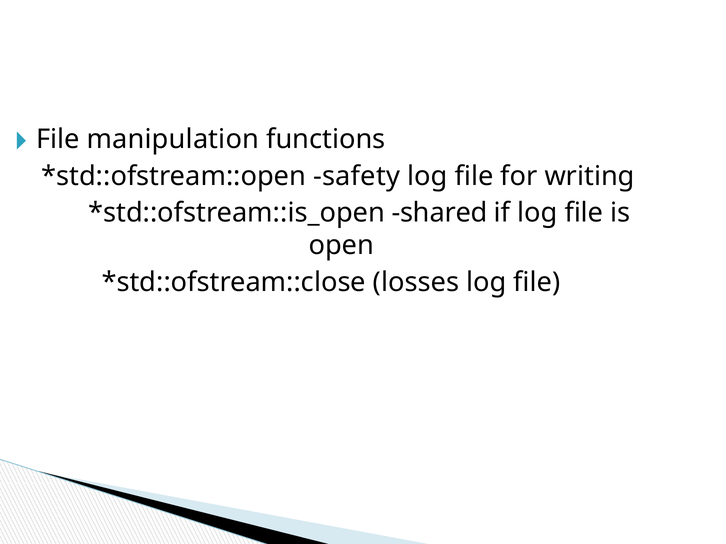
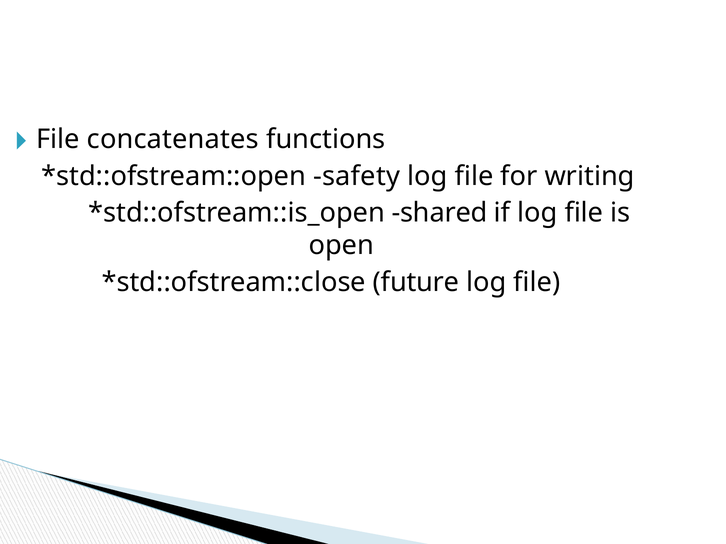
manipulation: manipulation -> concatenates (173, 139)
losses: losses -> future (416, 282)
